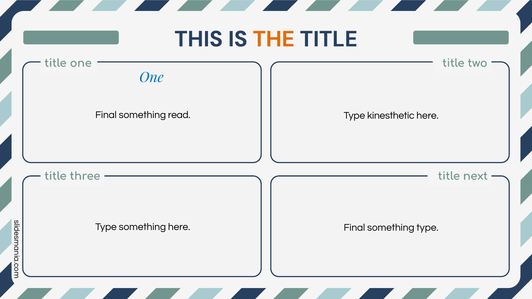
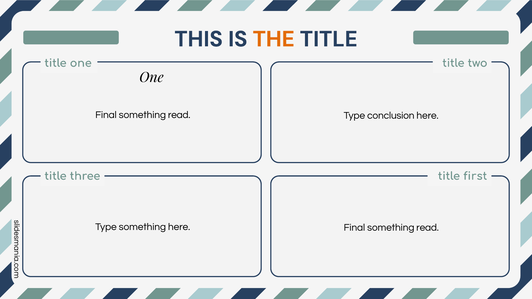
One colour: blue -> black (151, 78)
kinesthetic: kinesthetic -> conclusion (391, 116)
next: next -> first (475, 176)
type: type -> read (428, 228)
